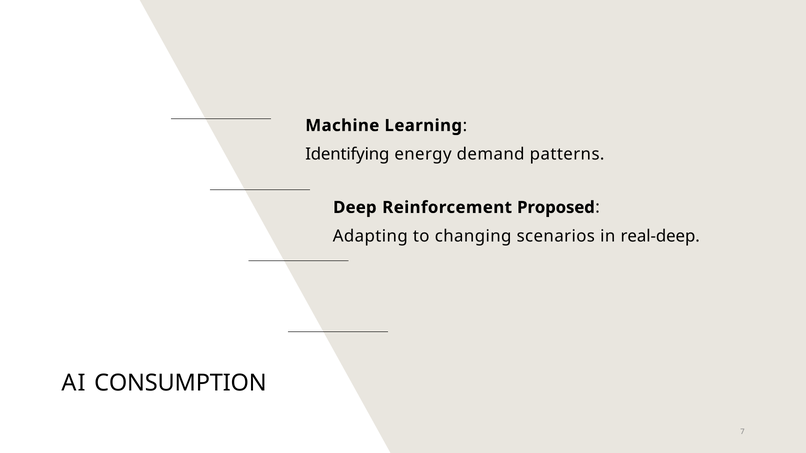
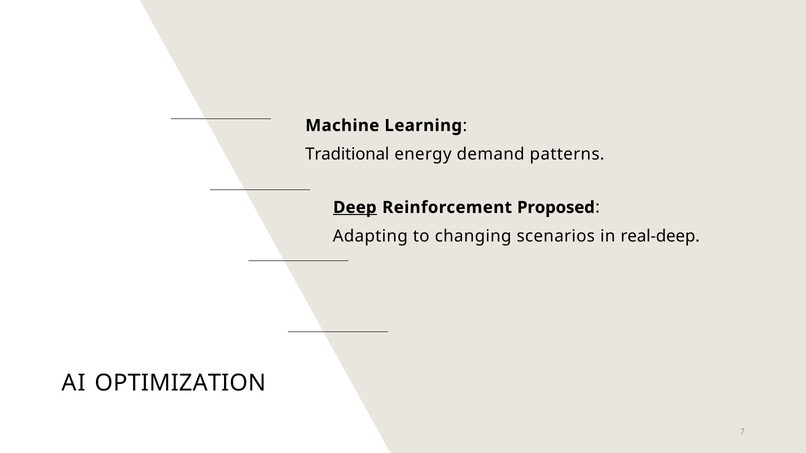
Identifying: Identifying -> Traditional (347, 154)
Deep underline: none -> present (355, 208)
CONSUMPTION: CONSUMPTION -> OPTIMIZATION (180, 383)
